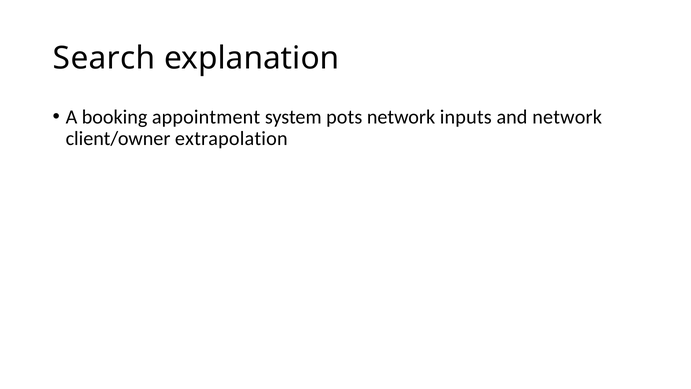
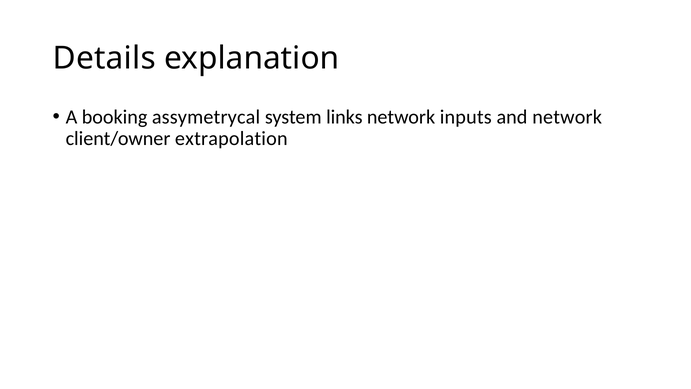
Search: Search -> Details (104, 58)
appointment: appointment -> assymetrycal (206, 117)
pots: pots -> links (344, 117)
